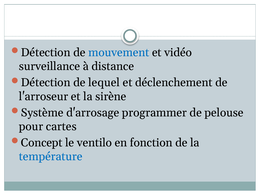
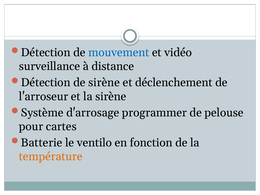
de lequel: lequel -> sirène (104, 83)
Concept: Concept -> Batterie (42, 143)
température colour: blue -> orange (51, 157)
